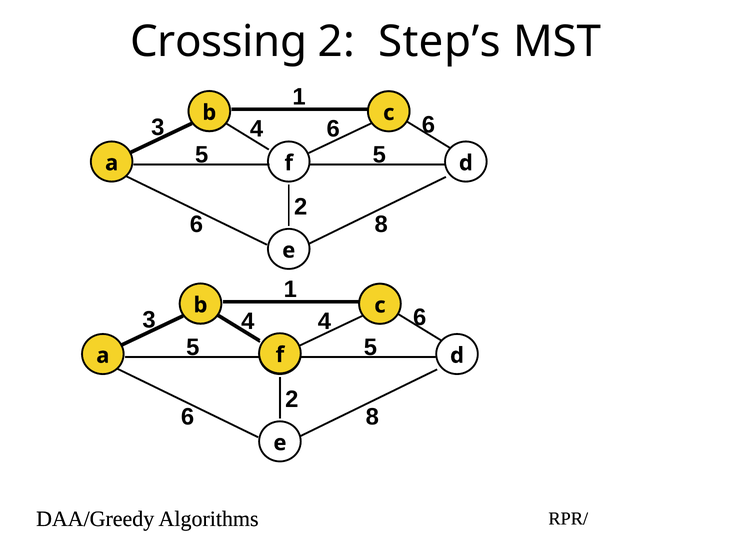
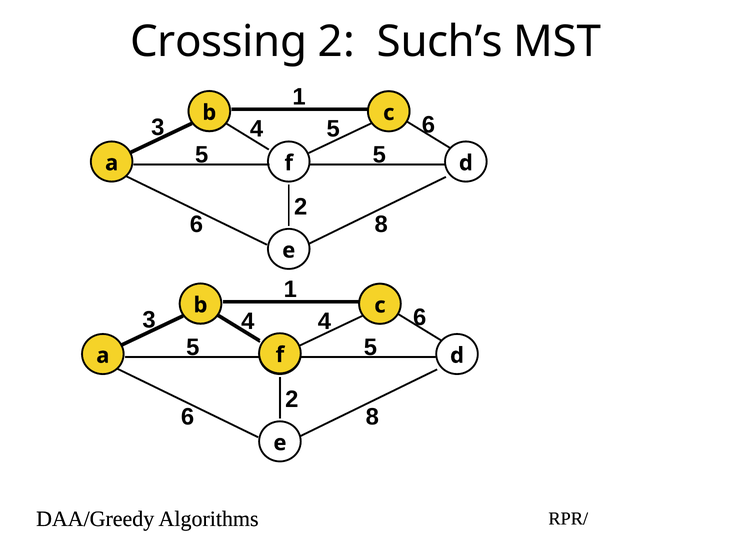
Step’s: Step’s -> Such’s (440, 42)
6: 6 -> 5 (333, 129)
